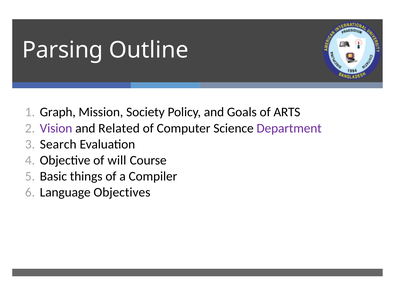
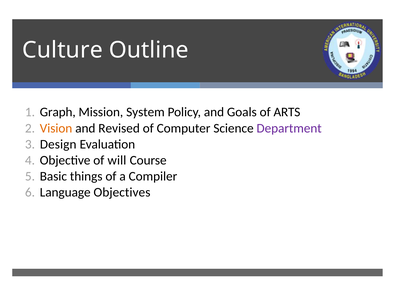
Parsing: Parsing -> Culture (62, 50)
Society: Society -> System (145, 112)
Vision colour: purple -> orange (56, 128)
Related: Related -> Revised (119, 128)
Search: Search -> Design (58, 144)
